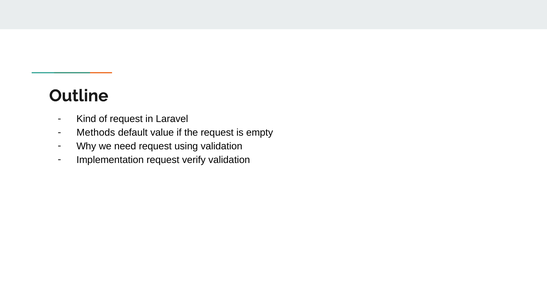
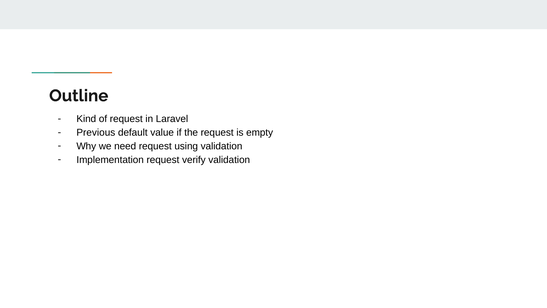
Methods: Methods -> Previous (96, 133)
